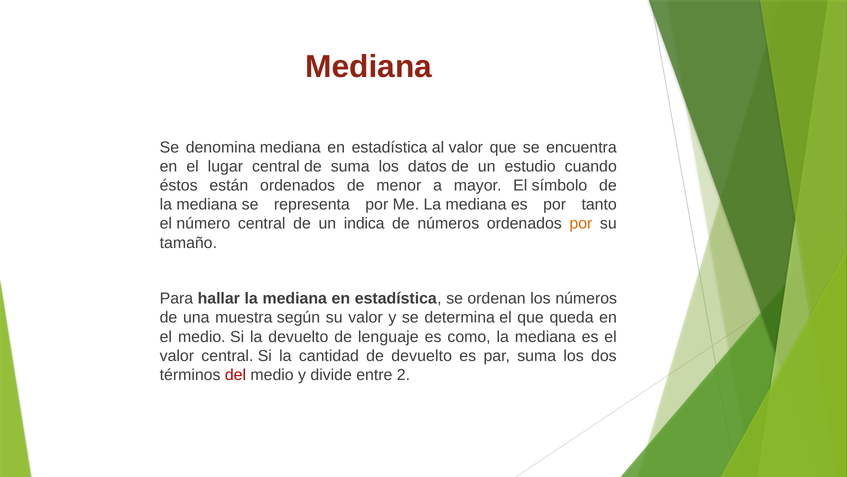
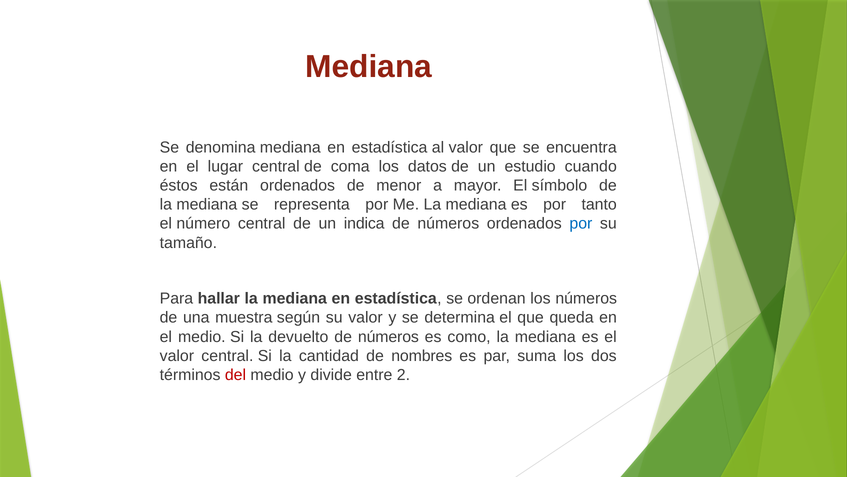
de suma: suma -> coma (350, 166)
por colour: orange -> blue (581, 223)
lenguaje: lenguaje -> números (388, 336)
de devuelto: devuelto -> nombres (422, 355)
